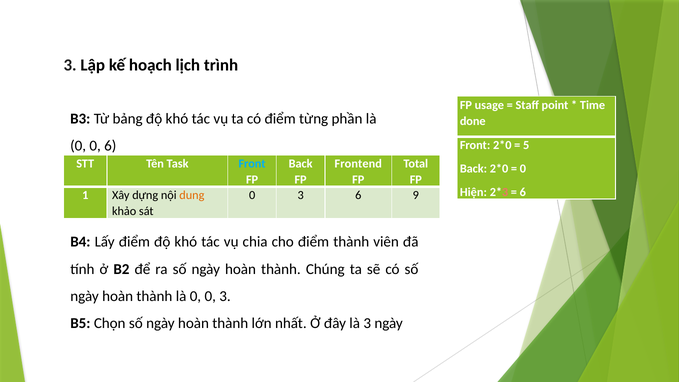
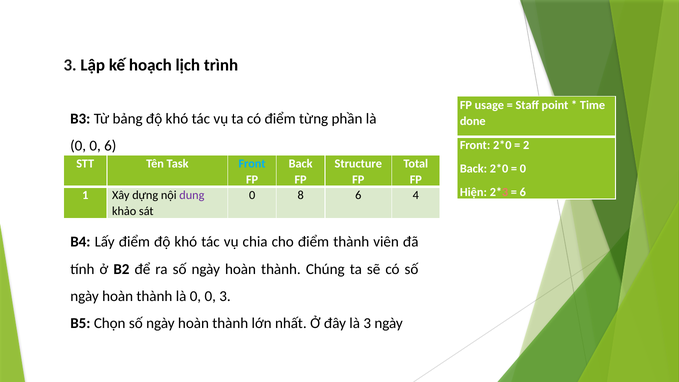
5: 5 -> 2 (526, 145)
Frontend: Frontend -> Structure (358, 164)
dung colour: orange -> purple (192, 195)
3: 3 -> 8 (301, 195)
9: 9 -> 4 (416, 195)
